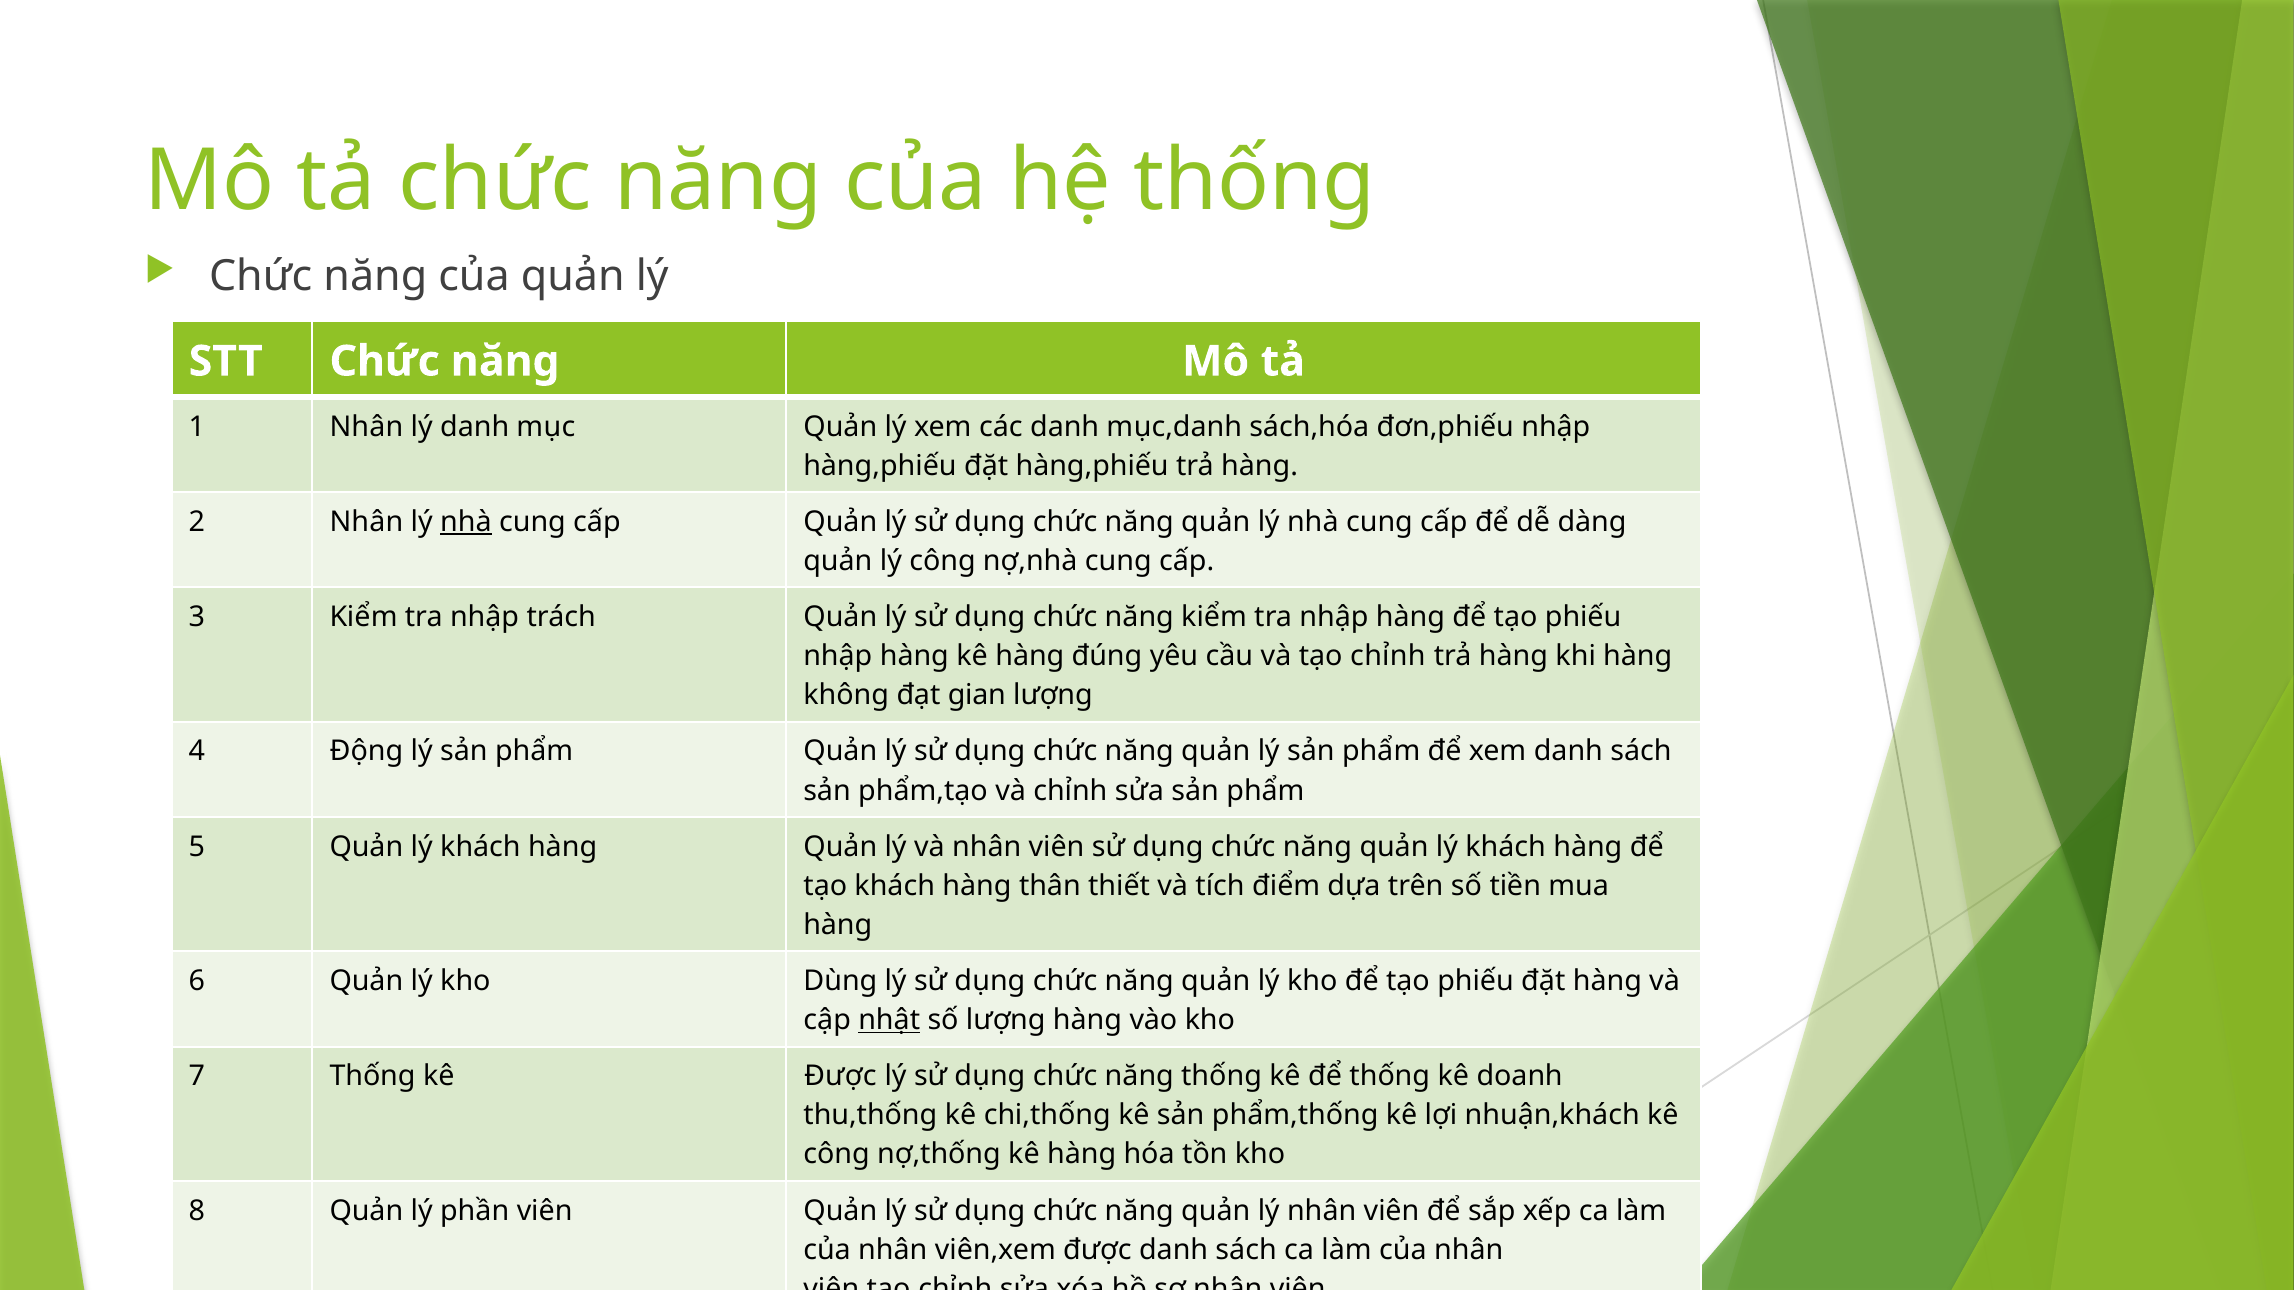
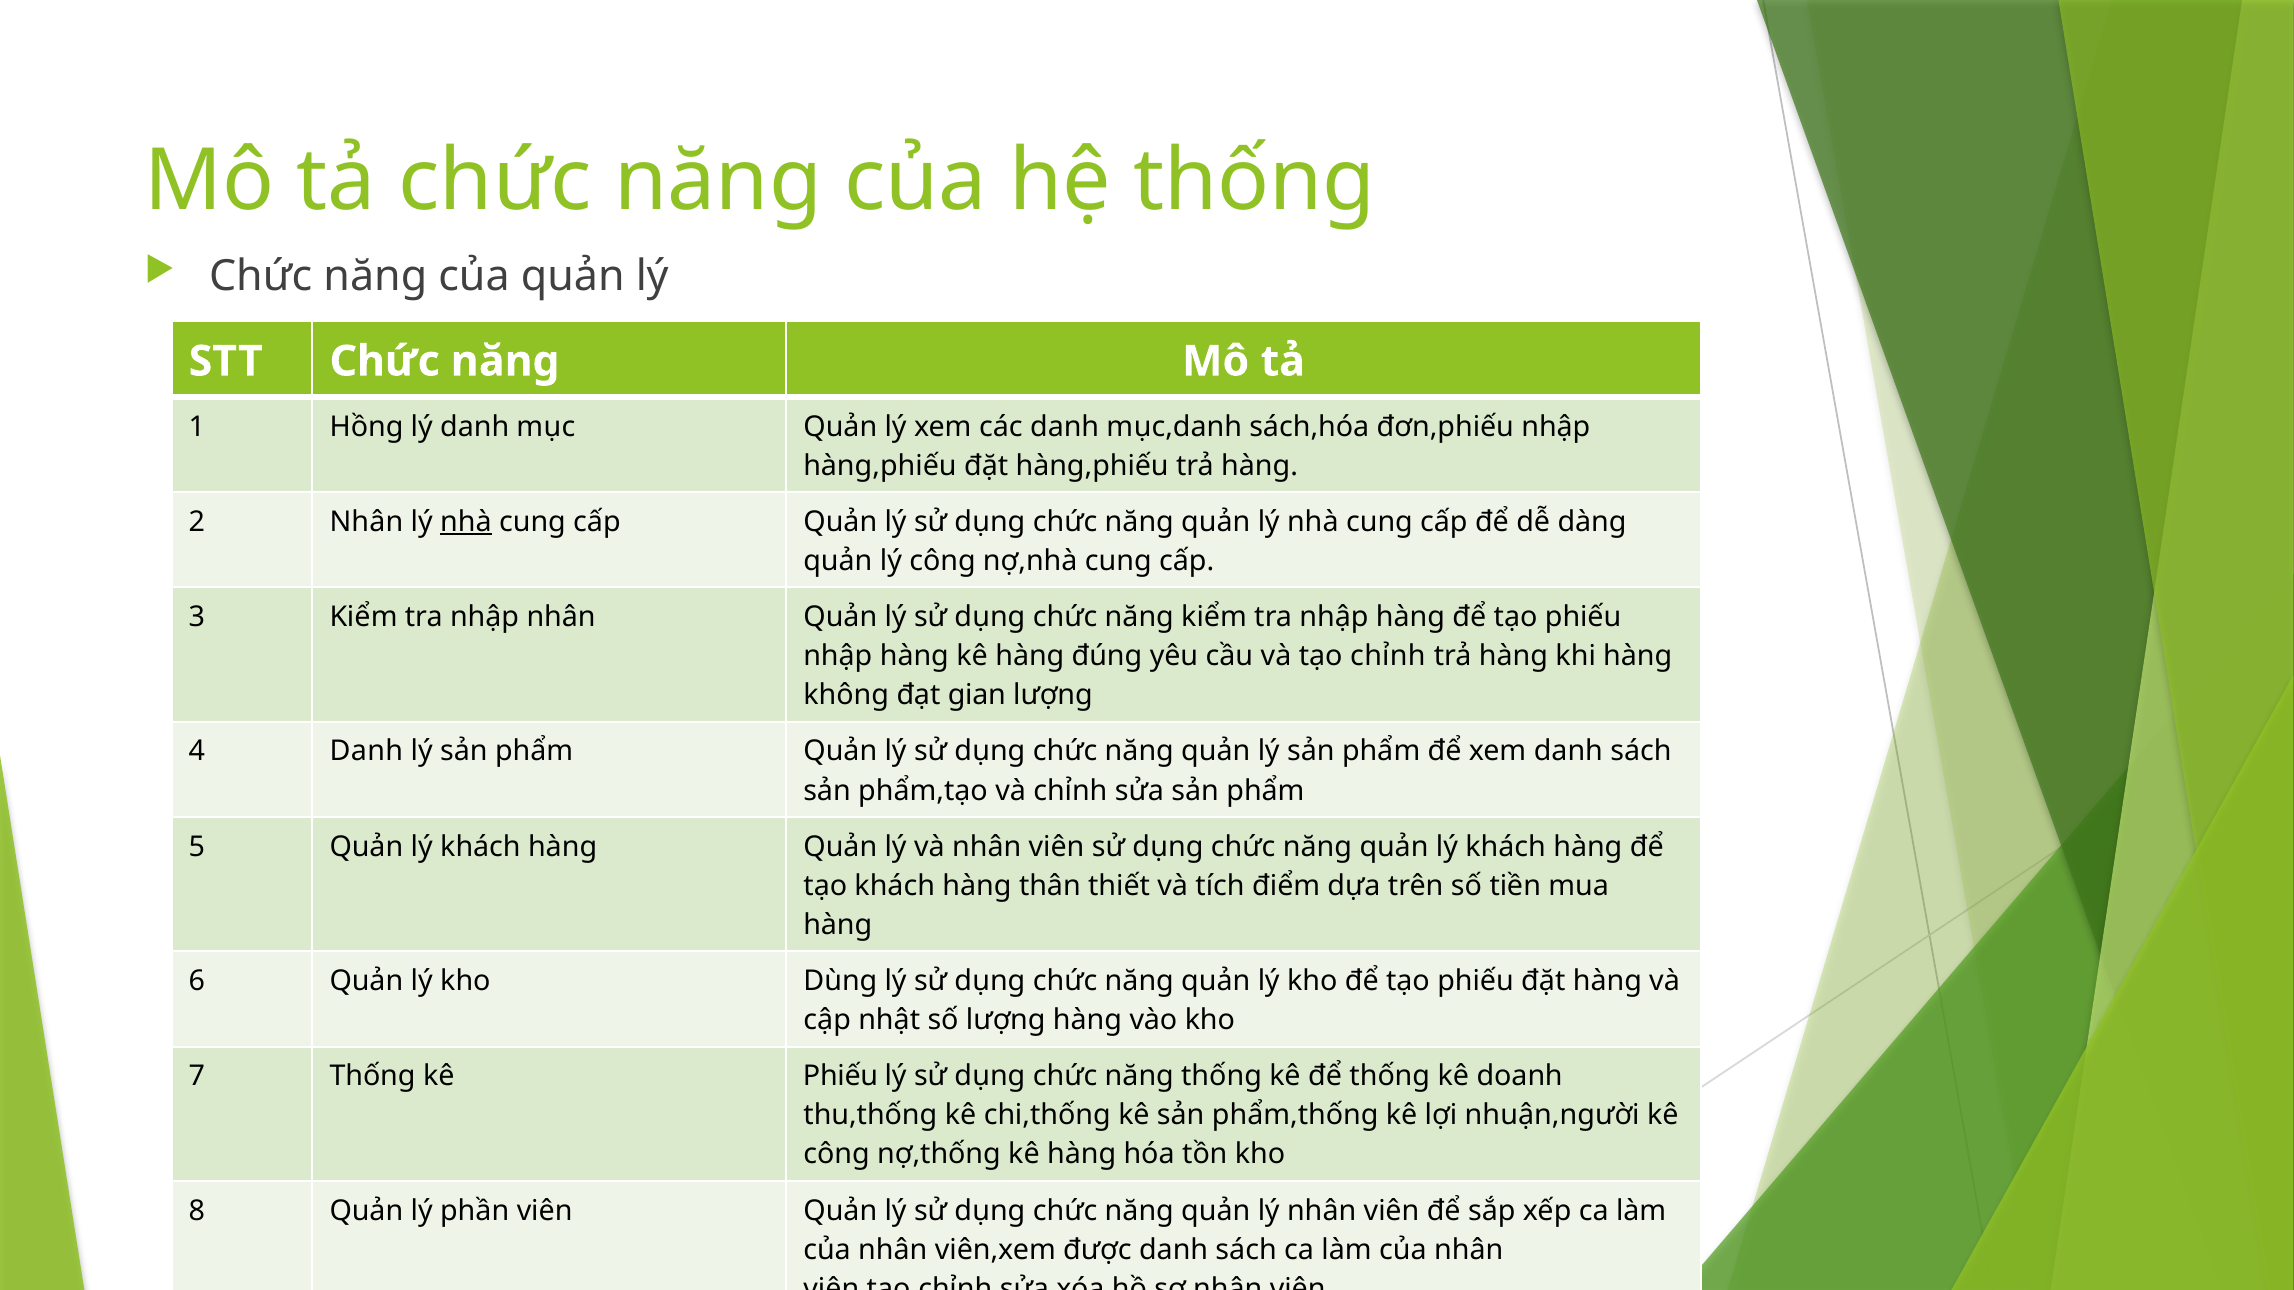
1 Nhân: Nhân -> Hồng (366, 427)
nhập trách: trách -> nhân (561, 617)
4 Động: Động -> Danh (366, 752)
nhật underline: present -> none (889, 1020)
kê Được: Được -> Phiếu (841, 1077)
nhuận,khách: nhuận,khách -> nhuận,người (1552, 1116)
